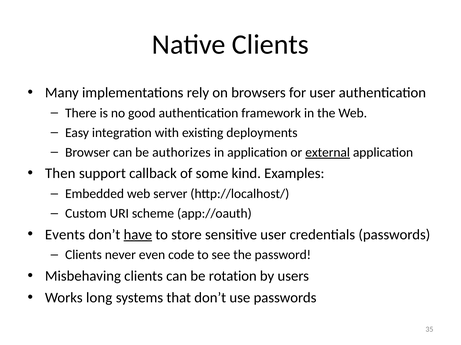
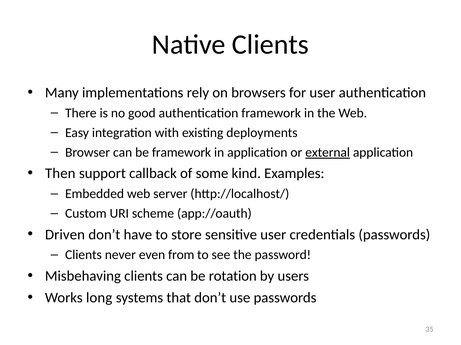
be authorizes: authorizes -> framework (182, 153)
Events: Events -> Driven (65, 235)
have underline: present -> none (138, 235)
code: code -> from (181, 255)
